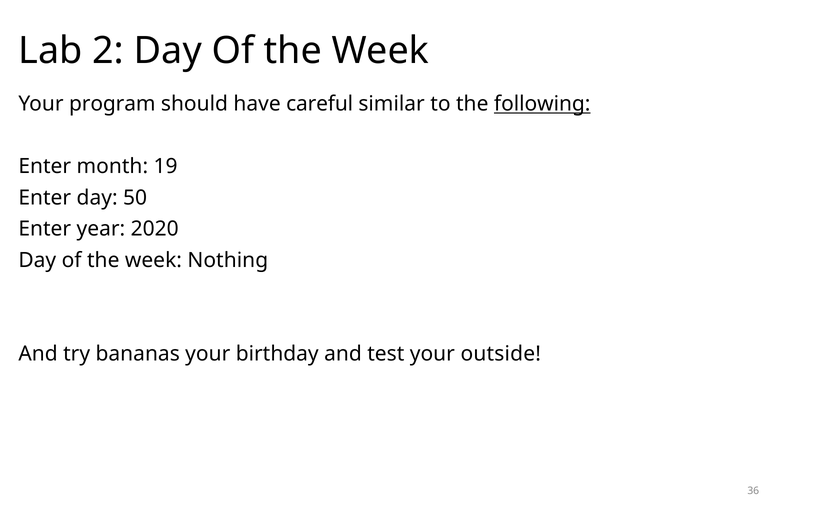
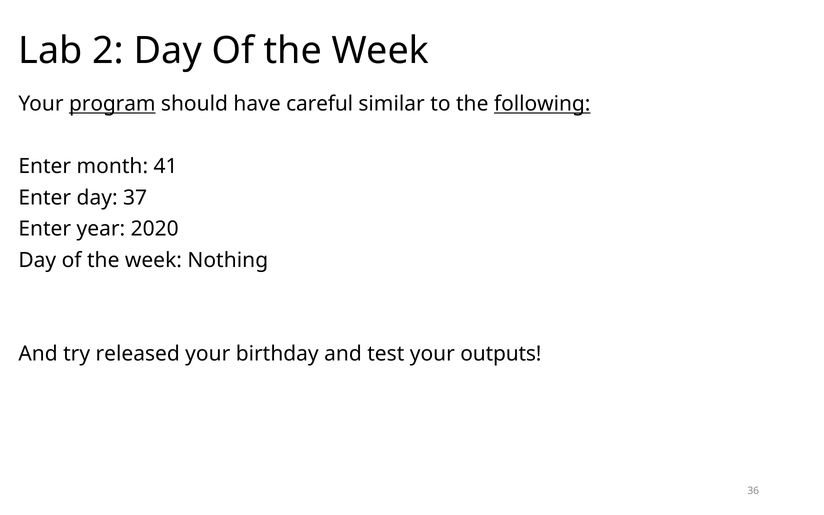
program underline: none -> present (112, 104)
19: 19 -> 41 (166, 167)
50: 50 -> 37 (135, 198)
bananas: bananas -> released (138, 354)
outside: outside -> outputs (501, 354)
